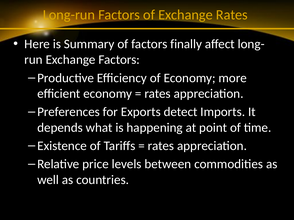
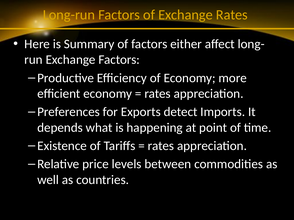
finally: finally -> either (186, 44)
